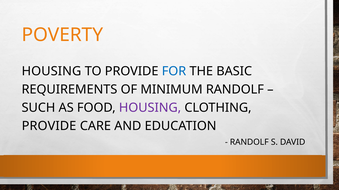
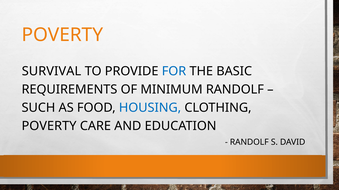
HOUSING: HOUSING -> SURVIVAL (51, 71)
HOUSING colour: purple -> blue (150, 108)
PROVIDE: PROVIDE -> POVERTY (49, 126)
